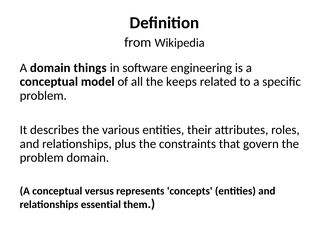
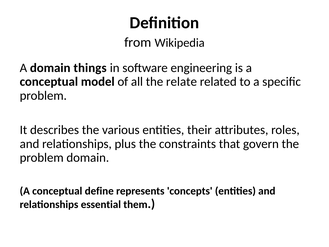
keeps: keeps -> relate (182, 82)
versus: versus -> define (99, 191)
